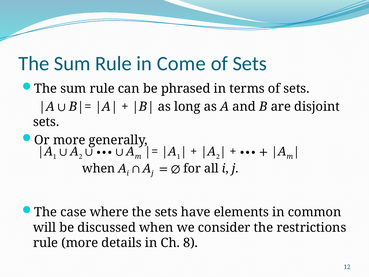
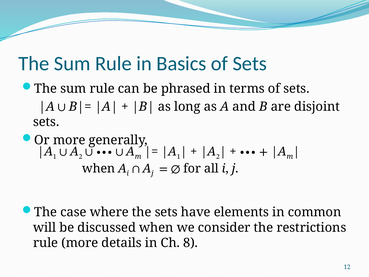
Come: Come -> Basics (181, 64)
